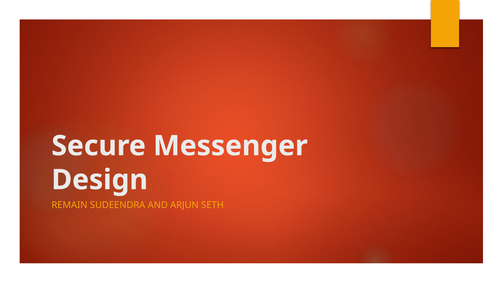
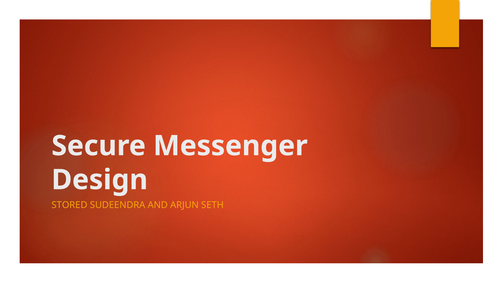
REMAIN: REMAIN -> STORED (69, 205)
